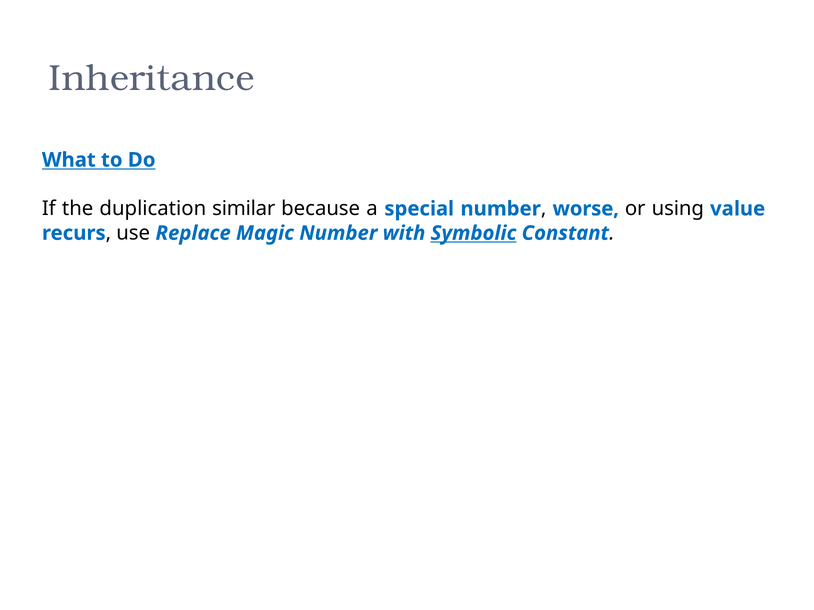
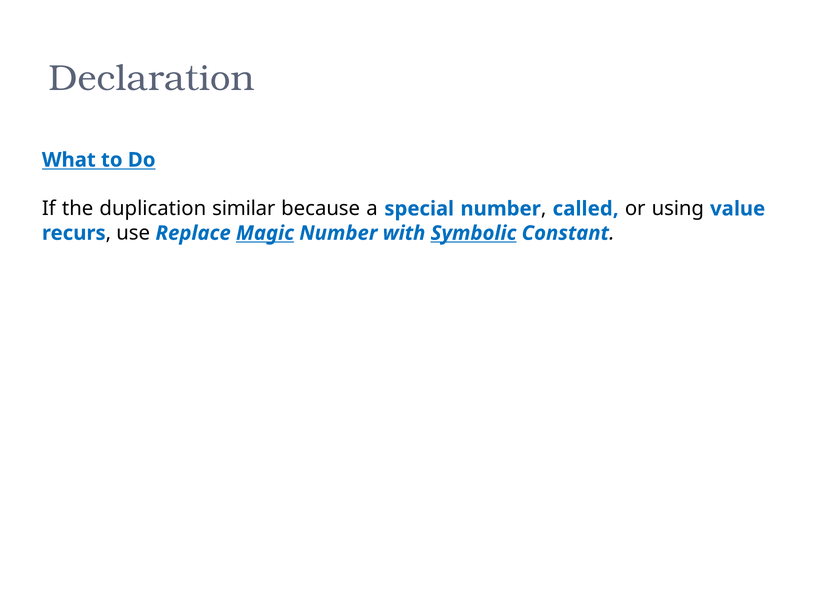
Inheritance: Inheritance -> Declaration (152, 79)
worse: worse -> called (586, 209)
Magic underline: none -> present (265, 233)
